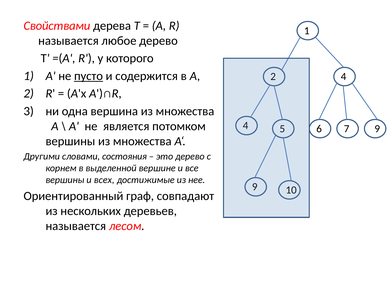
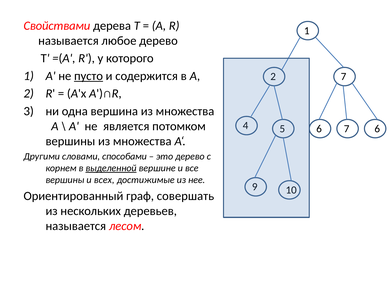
4: 4 -> 7 (344, 77)
9: 9 -> 6 (377, 129)
состояния: состояния -> способами (124, 156)
выделенной underline: none -> present (111, 168)
совпадают: совпадают -> совершать (185, 196)
